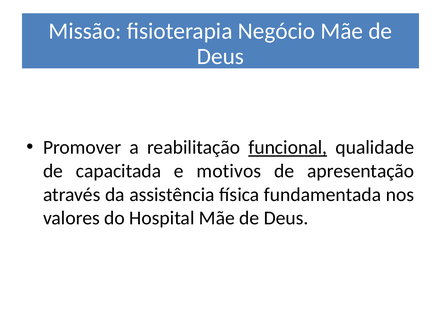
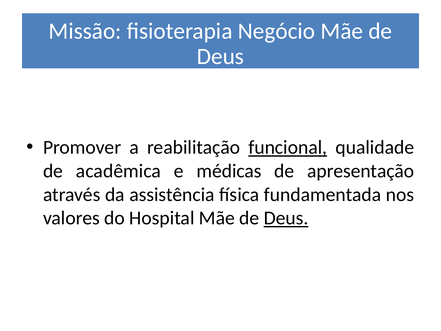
capacitada: capacitada -> acadêmica (118, 171)
motivos: motivos -> médicas (229, 171)
Deus underline: none -> present (286, 218)
